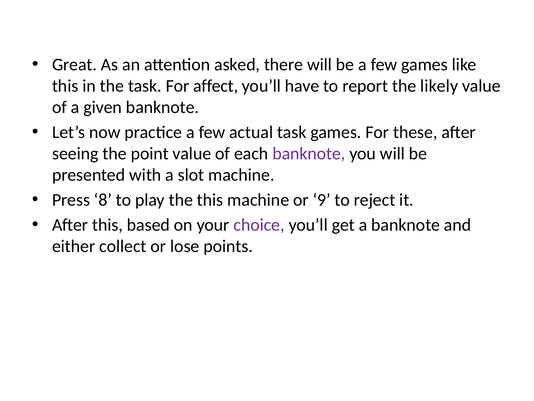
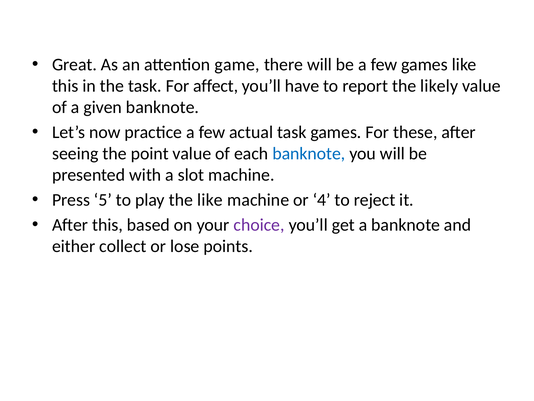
asked: asked -> game (237, 64)
banknote colour: purple -> blue (309, 153)
8: 8 -> 5 (103, 200)
the this: this -> like (210, 200)
9: 9 -> 4 (322, 200)
